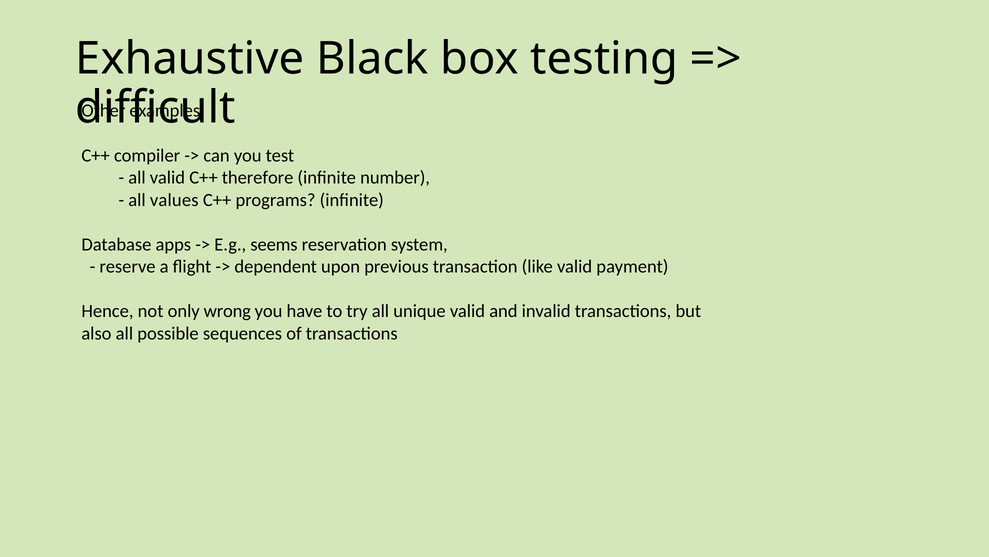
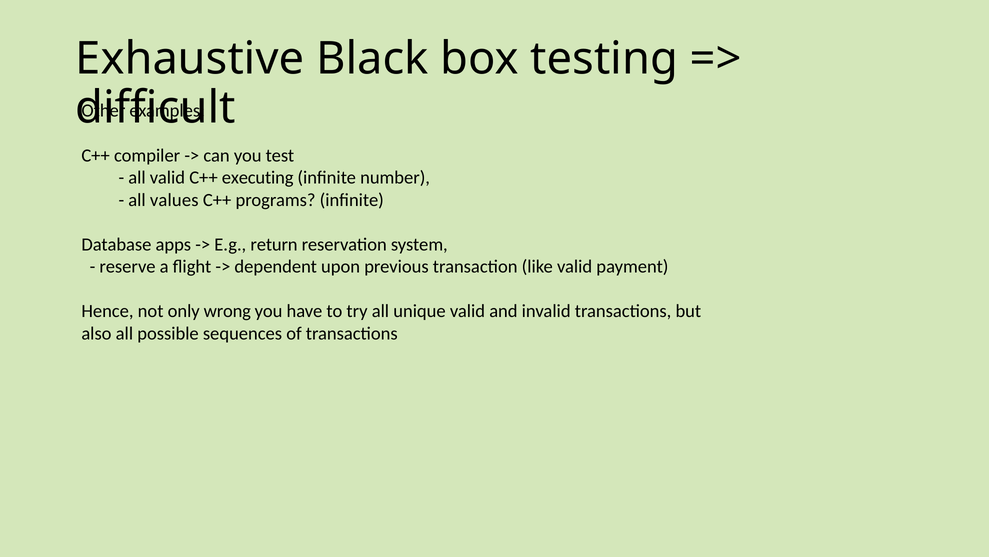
therefore: therefore -> executing (258, 177)
seems: seems -> return (274, 244)
